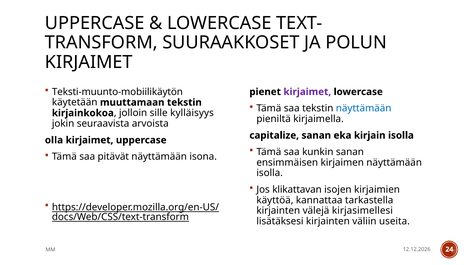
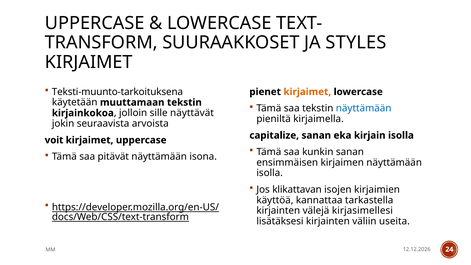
POLUN: POLUN -> STYLES (356, 43)
Teksti-muunto-mobiilikäytön: Teksti-muunto-mobiilikäytön -> Teksti-muunto-tarkoituksena (117, 92)
kirjaimet colour: purple -> orange (307, 92)
kylläisyys: kylläisyys -> näyttävät (192, 113)
olla: olla -> voit (54, 140)
